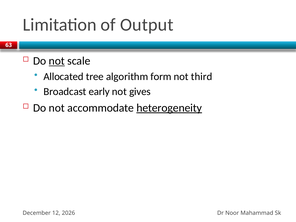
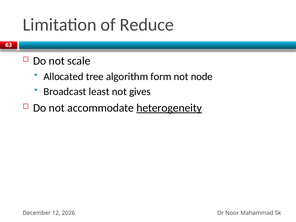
Output: Output -> Reduce (147, 25)
not underline: present -> none (57, 61)
third: third -> node (202, 76)
early: early -> least (99, 92)
